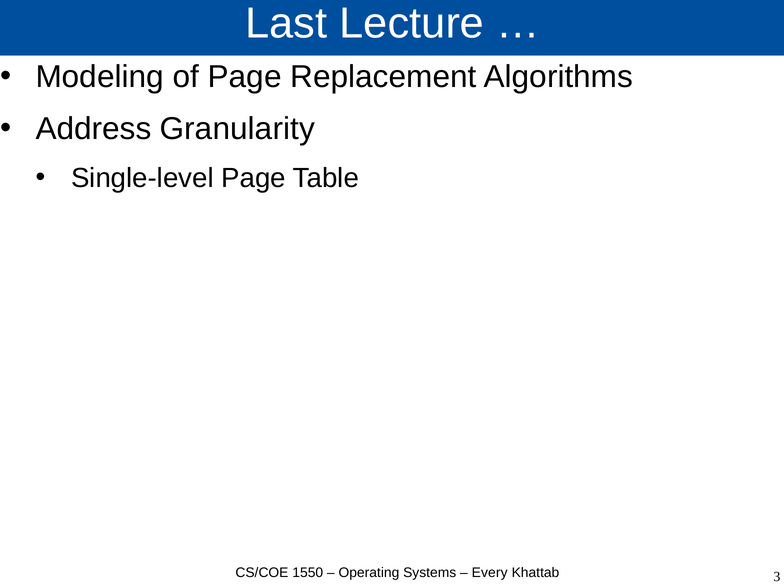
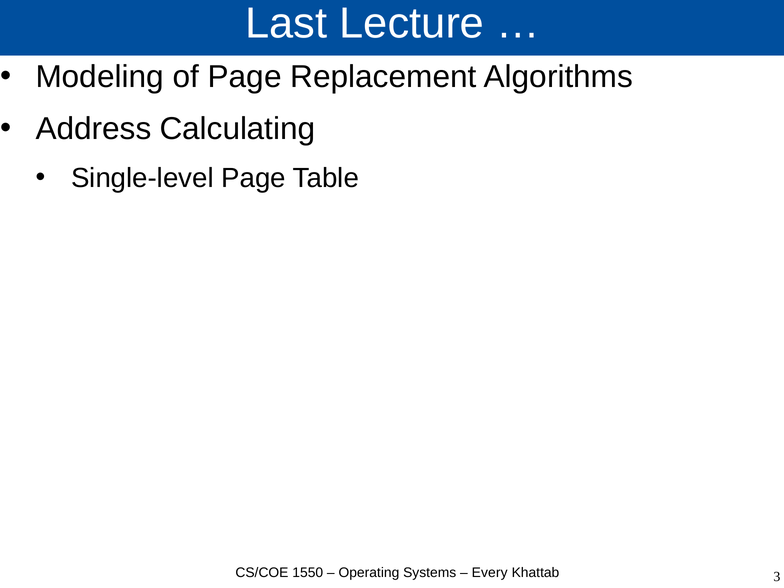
Granularity: Granularity -> Calculating (237, 129)
